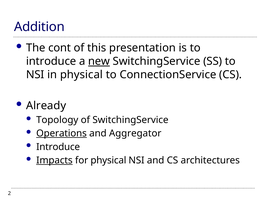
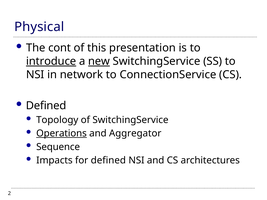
Addition: Addition -> Physical (39, 27)
introduce underline: none -> present (51, 61)
in physical: physical -> network (81, 75)
Already: Already -> Defined (46, 106)
Introduce: Introduce -> Sequence (58, 147)
Impacts underline: present -> none (54, 161)
for physical: physical -> defined (108, 161)
